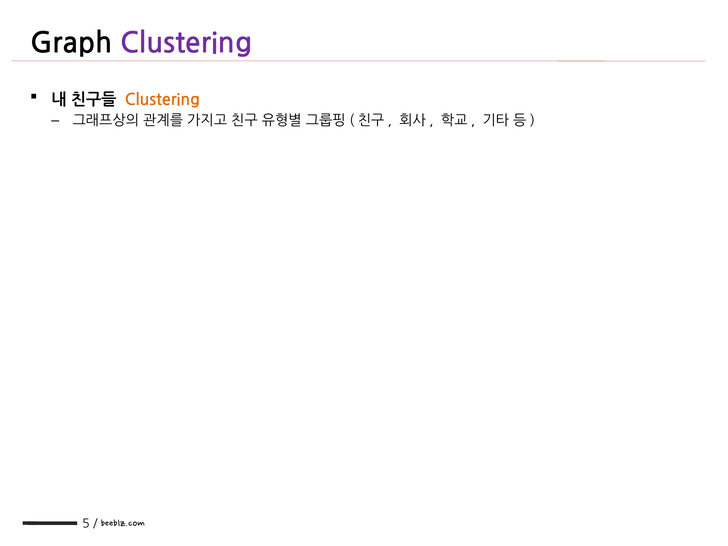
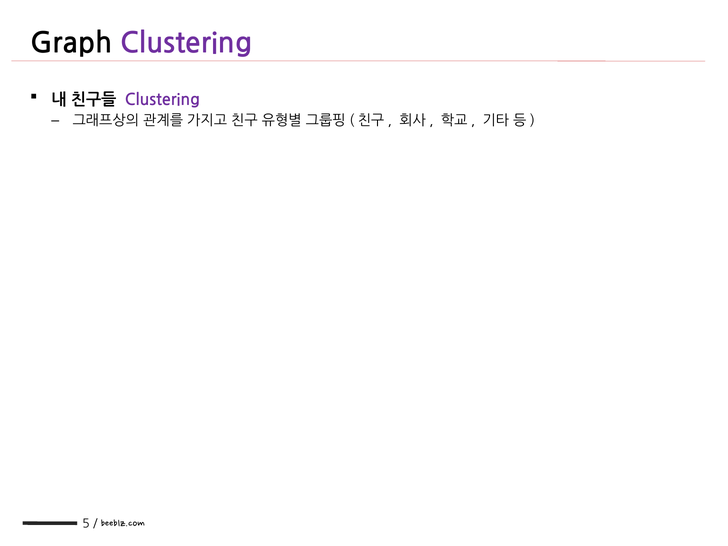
Clustering colour: orange -> purple (162, 100)
